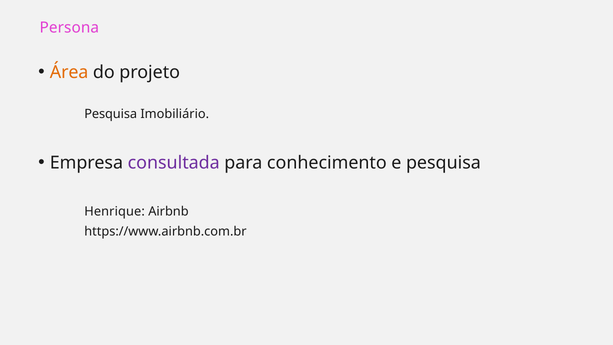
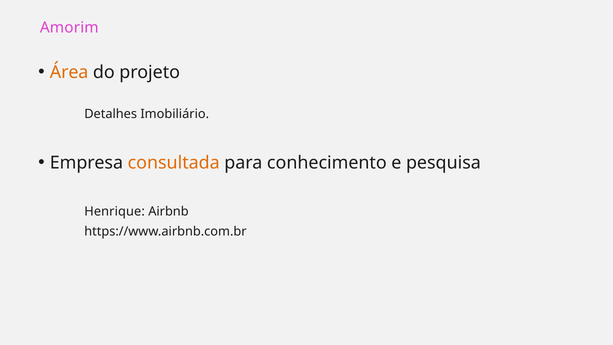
Persona: Persona -> Amorim (69, 28)
Pesquisa: Pesquisa -> Detalhes (111, 114)
consultada colour: purple -> orange (174, 163)
